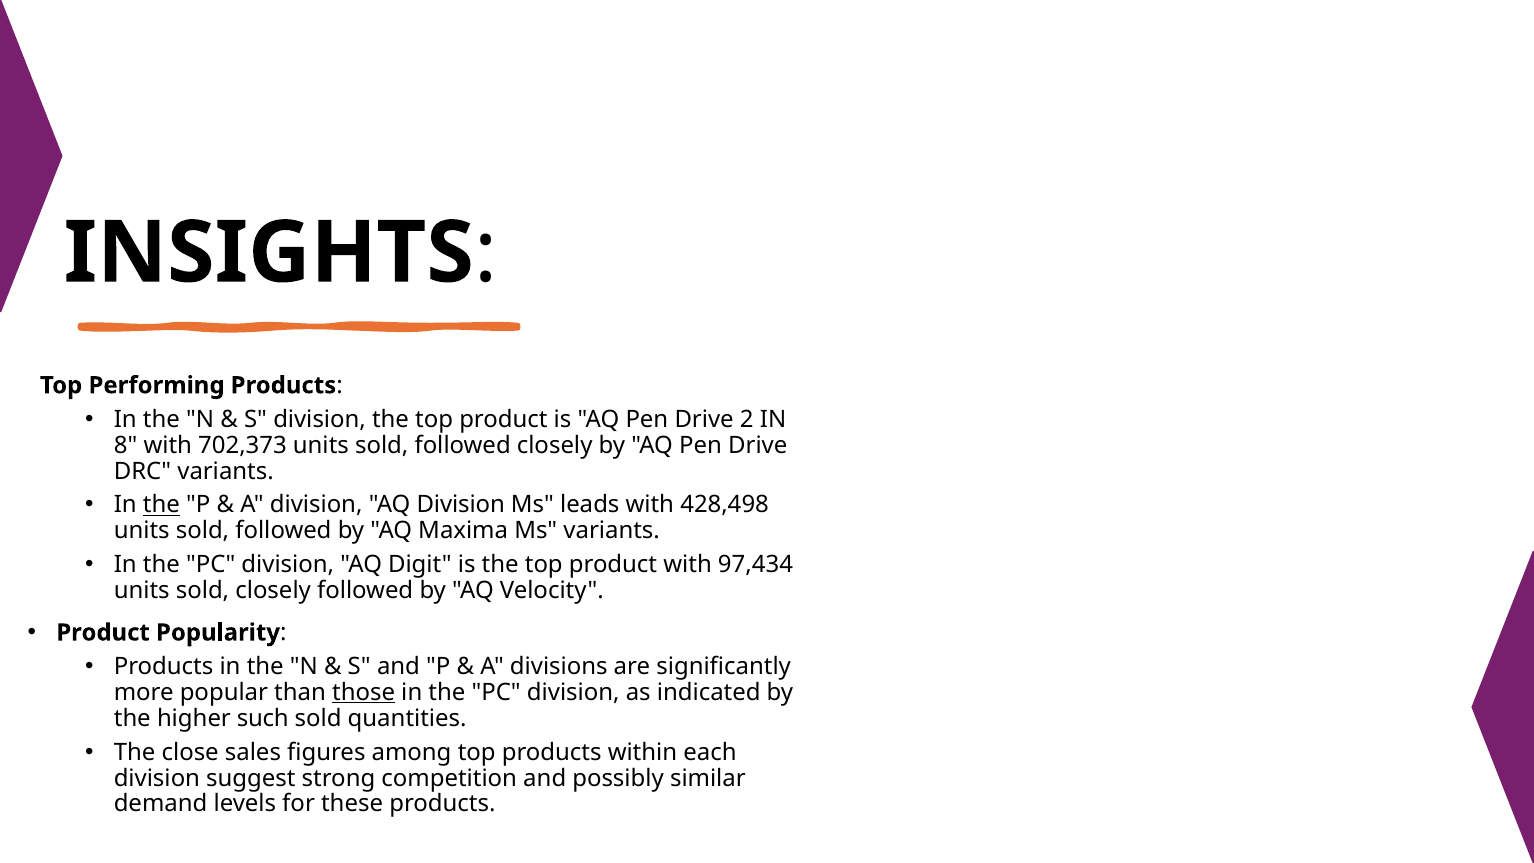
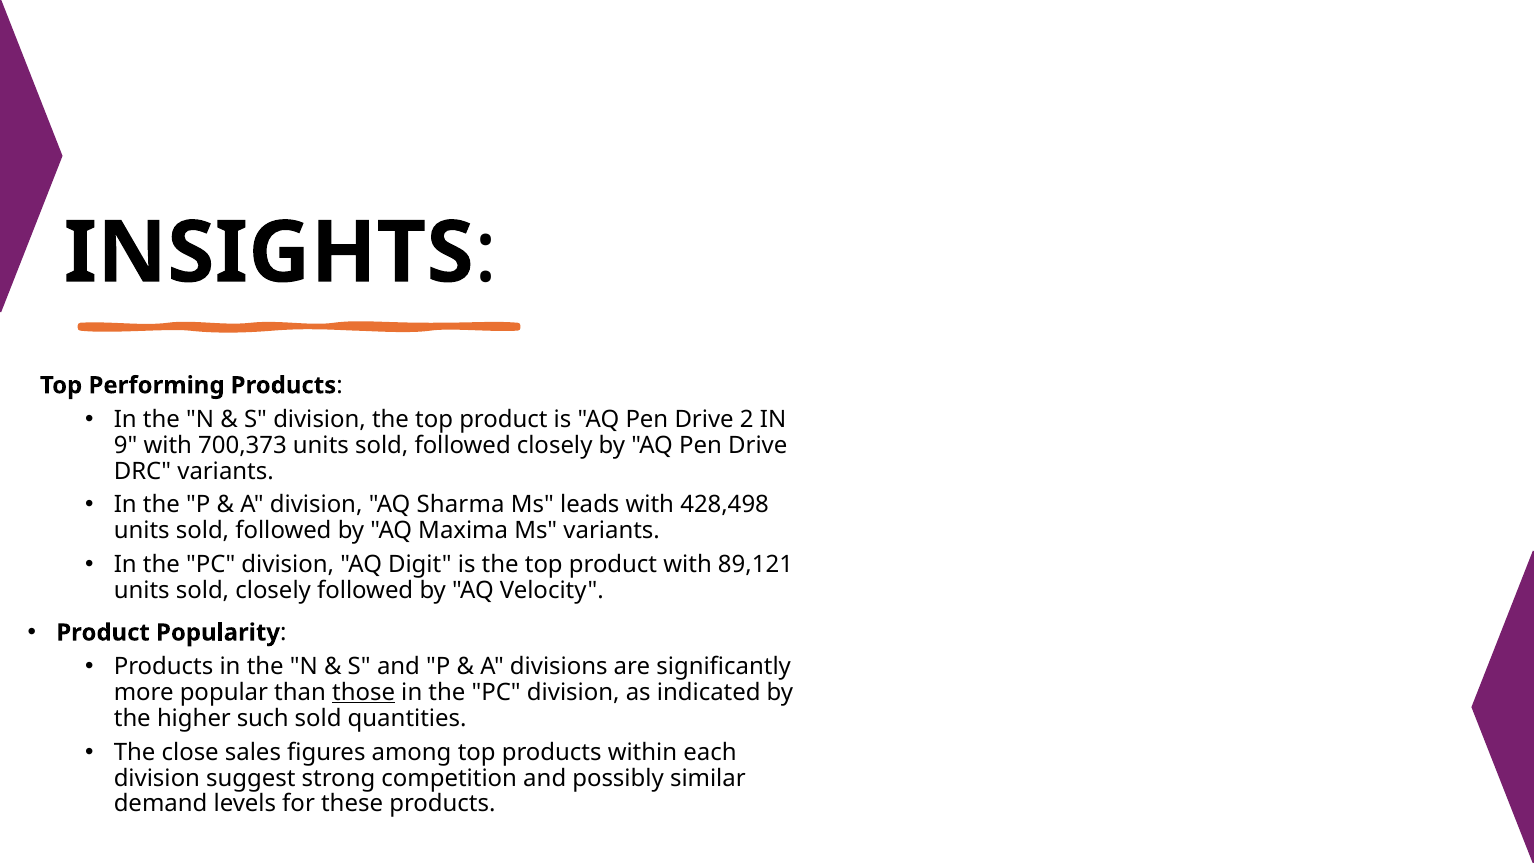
8: 8 -> 9 (126, 445)
702,373: 702,373 -> 700,373 (242, 445)
the underline: present -> none (161, 505)
AQ Division: Division -> Sharma (461, 505)
97,434: 97,434 -> 89,121 (755, 565)
